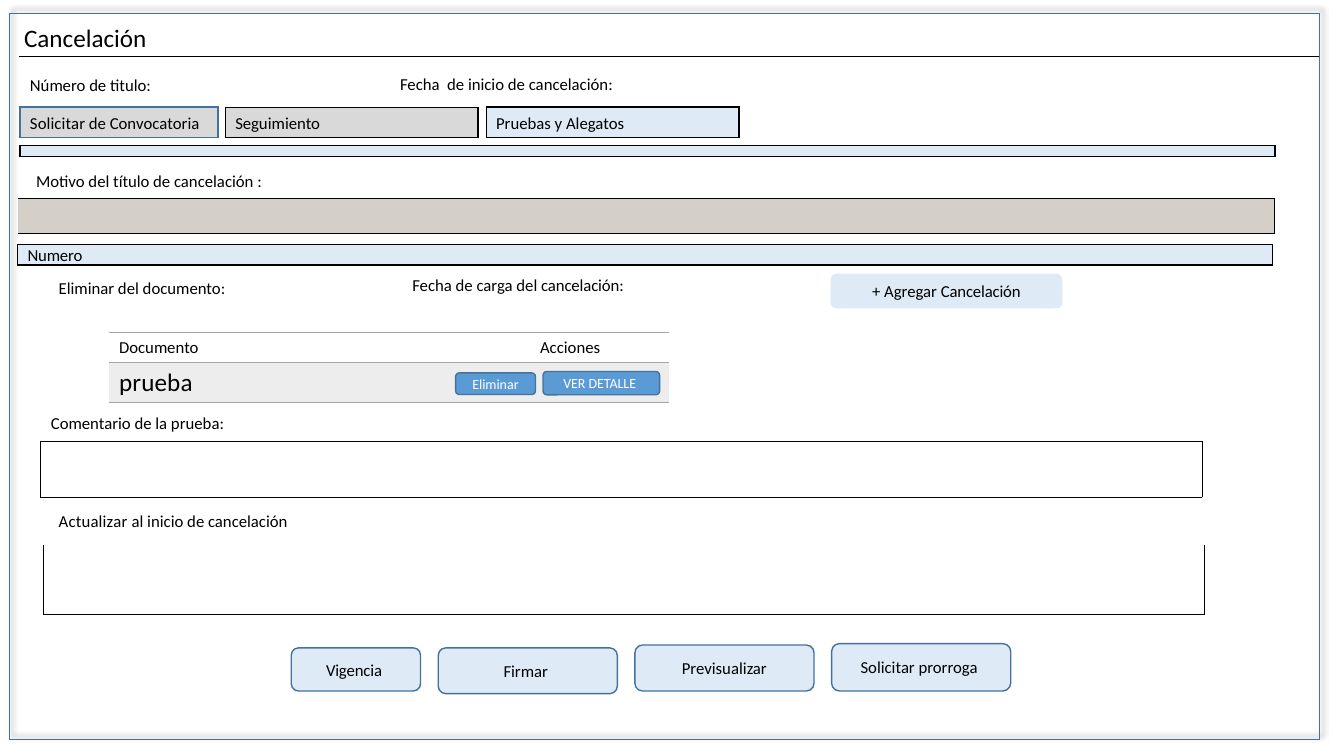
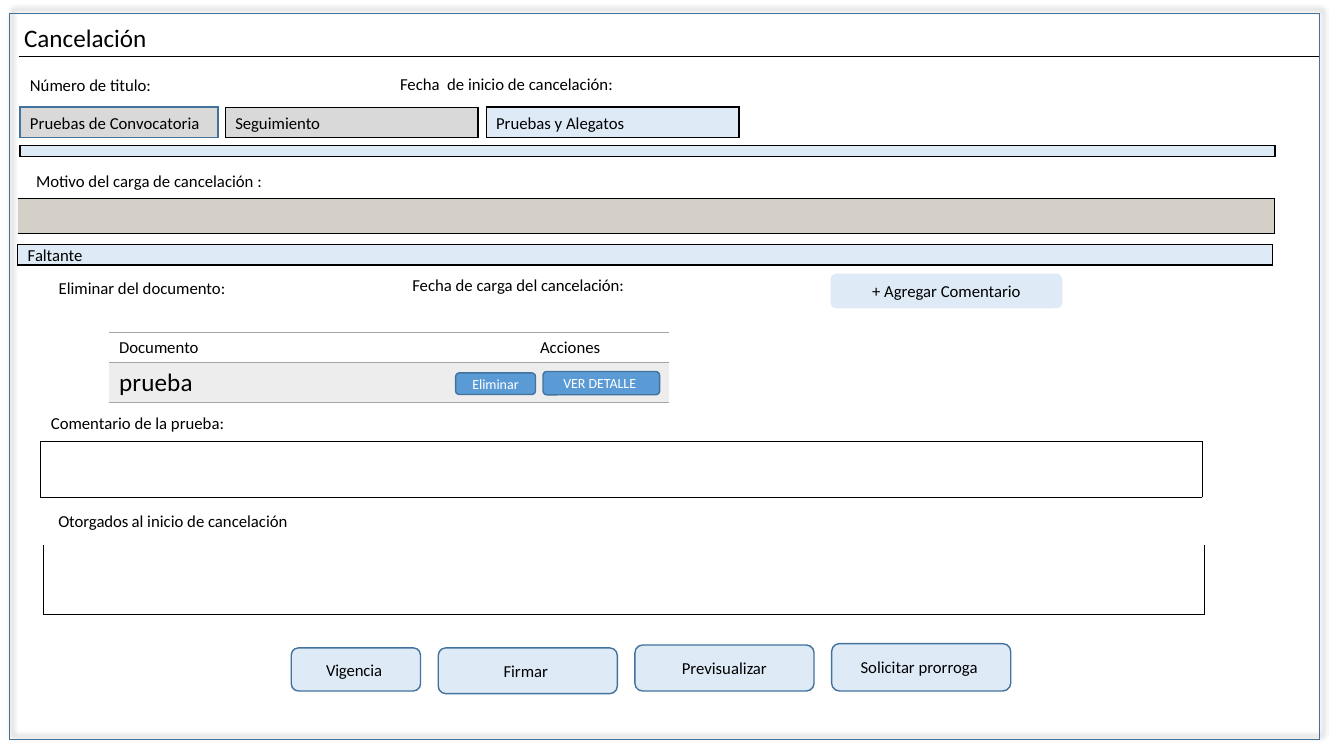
Solicitar: Solicitar -> Pruebas (58, 123)
del título: título -> carga (131, 181)
Numero: Numero -> Faltante (55, 256)
Agregar Cancelación: Cancelación -> Comentario (981, 292)
Actualizar: Actualizar -> Otorgados (93, 521)
